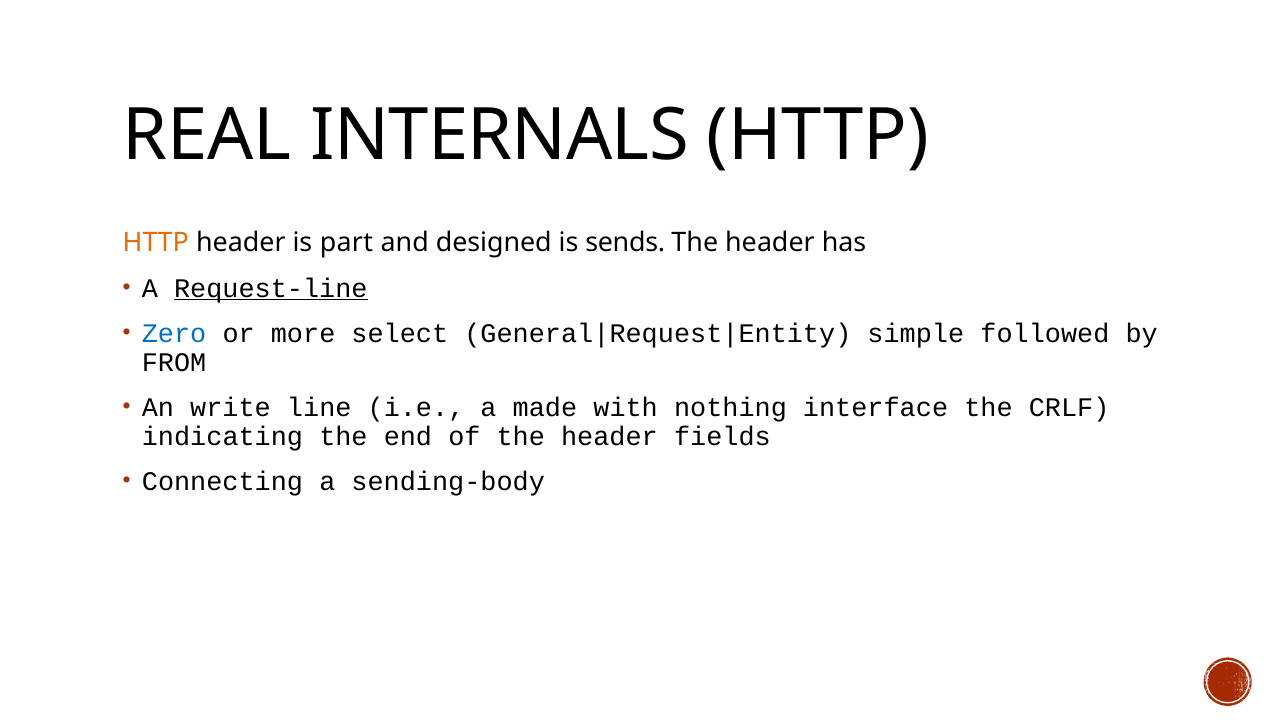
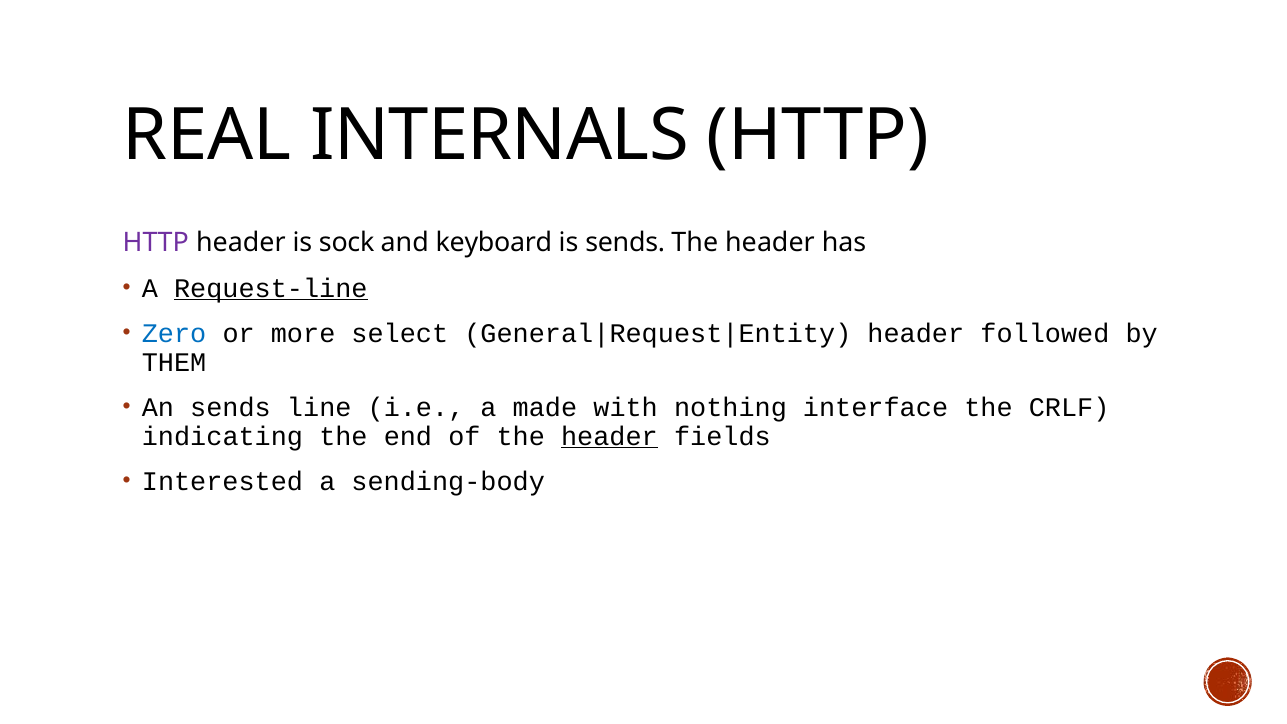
HTTP colour: orange -> purple (156, 243)
part: part -> sock (347, 243)
designed: designed -> keyboard (494, 243)
simple: simple -> header (916, 333)
FROM: FROM -> THEM (174, 362)
An write: write -> sends (231, 407)
header underline: none -> present (609, 436)
Connecting: Connecting -> Interested (222, 481)
